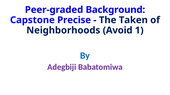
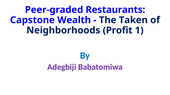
Background: Background -> Restaurants (115, 10)
Precise: Precise -> Wealth (74, 20)
Avoid: Avoid -> Profit (118, 30)
